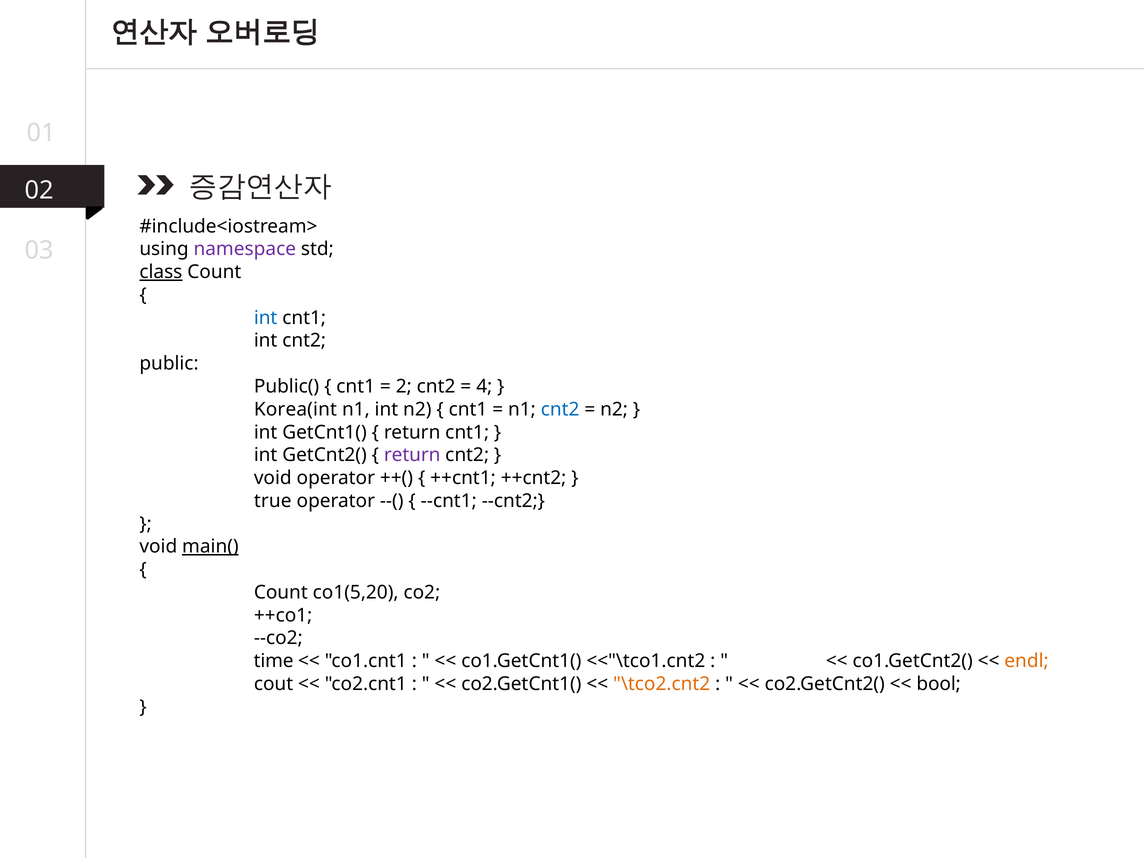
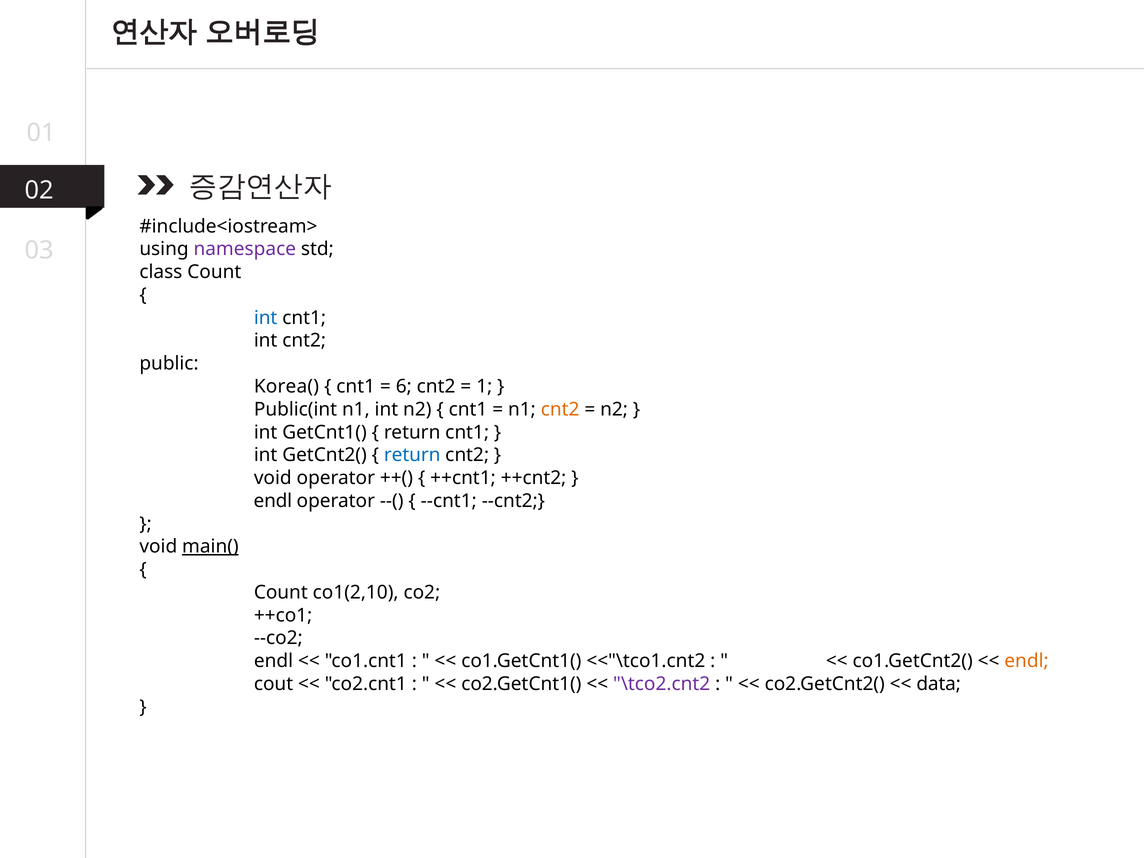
class underline: present -> none (161, 272)
Public(: Public( -> Korea( (286, 386)
2: 2 -> 6 (404, 386)
4: 4 -> 1 (484, 386)
Korea(int: Korea(int -> Public(int (296, 409)
cnt2 colour: blue -> orange (560, 409)
return colour: purple -> blue (412, 455)
true: true -> endl (273, 501)
co1(5,20: co1(5,20 -> co1(2,10 (356, 592)
time: time -> endl (274, 661)
\tco2.cnt2 colour: orange -> purple (662, 684)
bool: bool -> data (939, 684)
